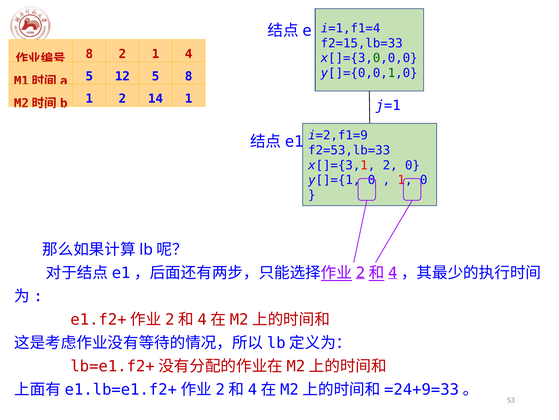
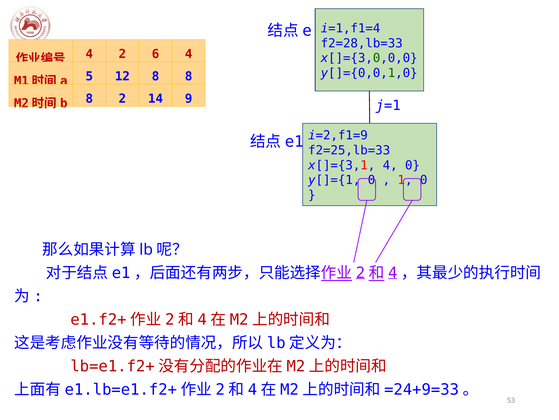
f2=15,lb=33: f2=15,lb=33 -> f2=28,lb=33 (362, 43)
8: 8 -> 4 (89, 54)
2 1: 1 -> 6 (156, 54)
12 5: 5 -> 8 (156, 76)
1: 1 -> 8 (89, 99)
14 1: 1 -> 9 (189, 99)
f2=53,lb=33: f2=53,lb=33 -> f2=25,lb=33 (349, 150)
x[]={3,1 2: 2 -> 4 (390, 165)
